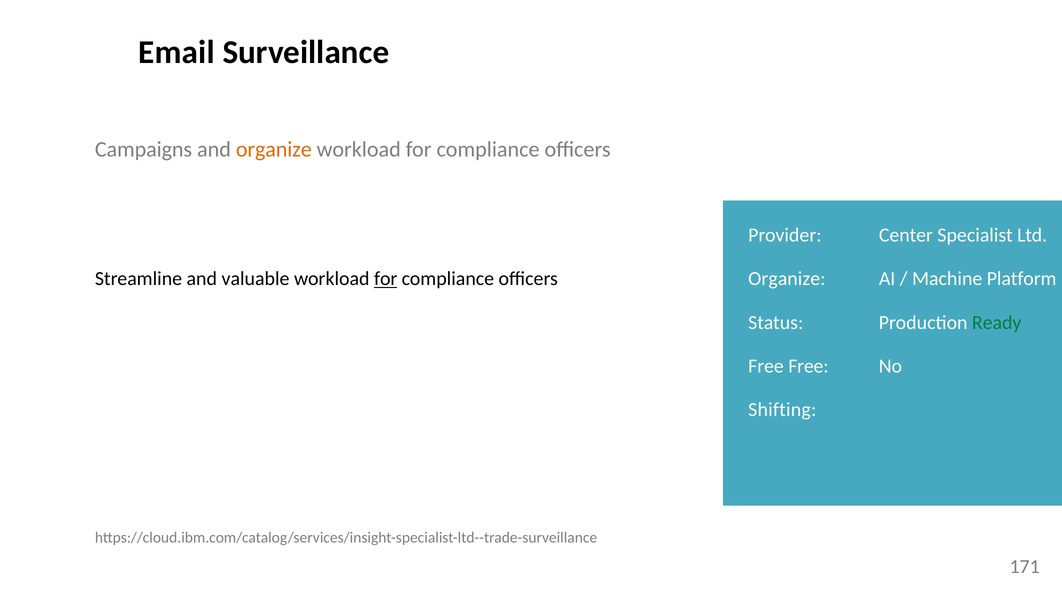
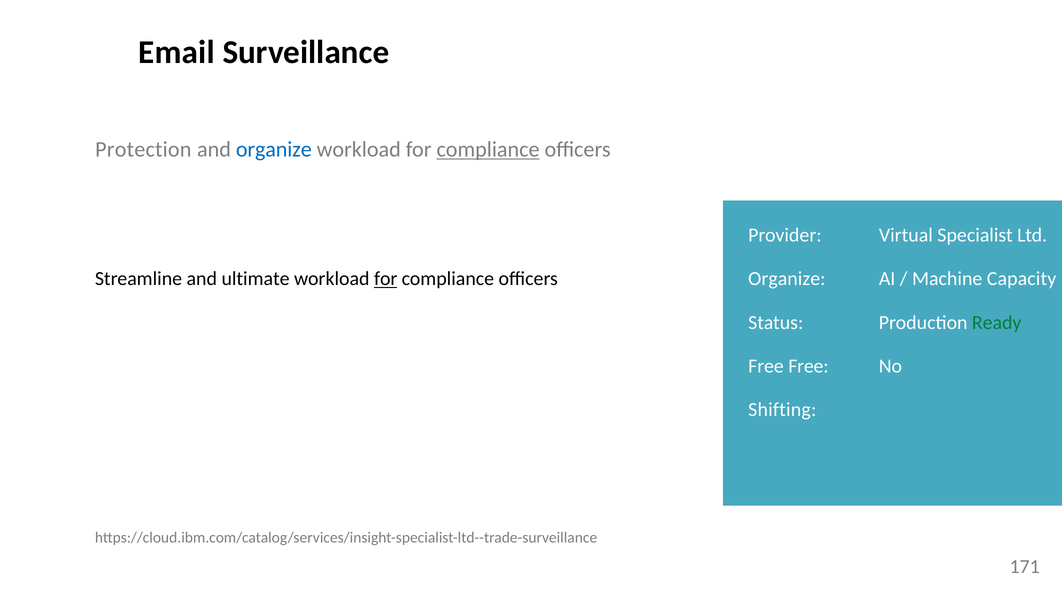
Campaigns: Campaigns -> Protection (143, 149)
organize colour: orange -> blue (274, 149)
compliance underline: none -> present (488, 149)
Center: Center -> Virtual (906, 235)
valuable: valuable -> ultimate (256, 279)
Platform: Platform -> Capacity (1022, 279)
